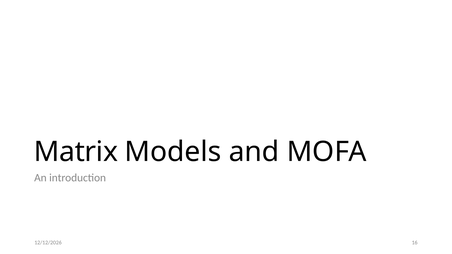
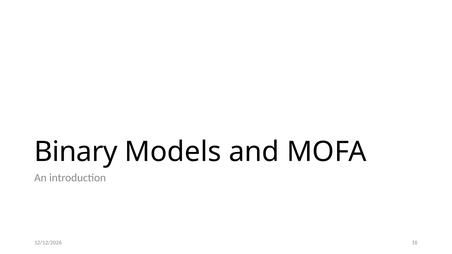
Matrix: Matrix -> Binary (76, 152)
